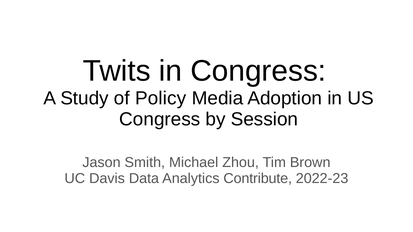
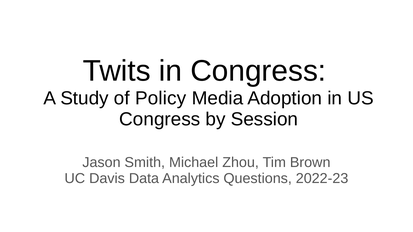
Contribute: Contribute -> Questions (258, 179)
